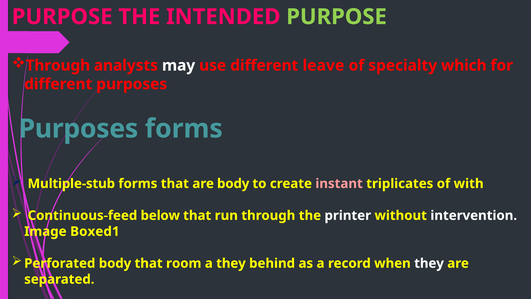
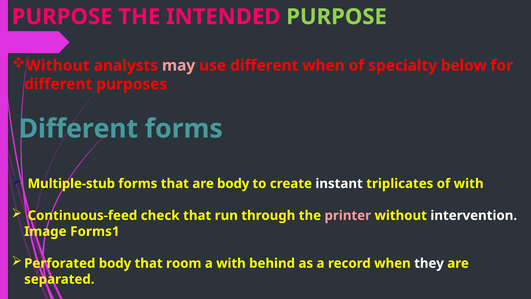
Through: Through -> Without (58, 65)
may colour: white -> pink (179, 65)
different leave: leave -> when (324, 65)
which: which -> below (464, 65)
Purposes: Purposes -> Different (78, 129)
instant colour: pink -> white (339, 183)
below: below -> check (160, 215)
printer colour: white -> pink (348, 215)
Boxed1: Boxed1 -> Forms1 (95, 231)
a they: they -> with (231, 263)
